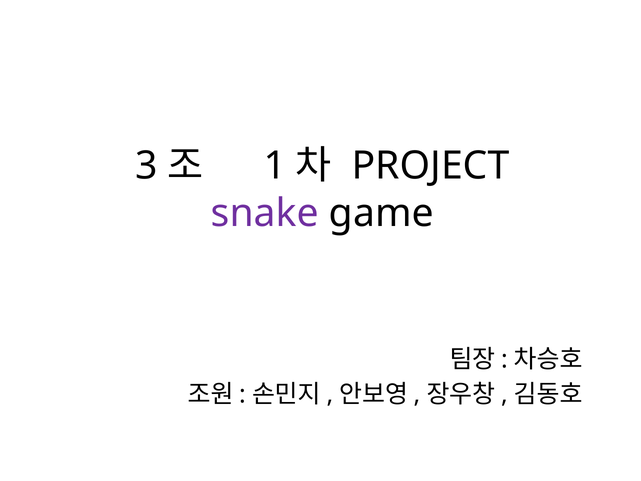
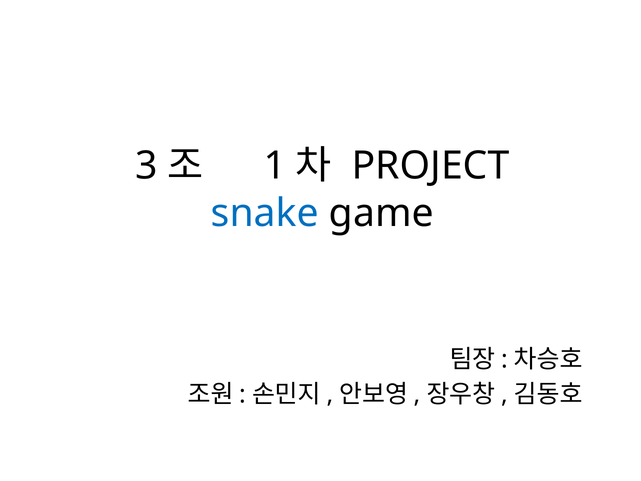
snake colour: purple -> blue (265, 213)
